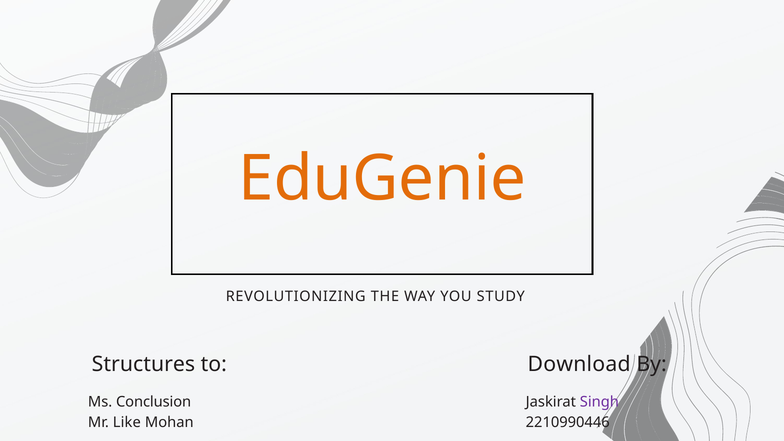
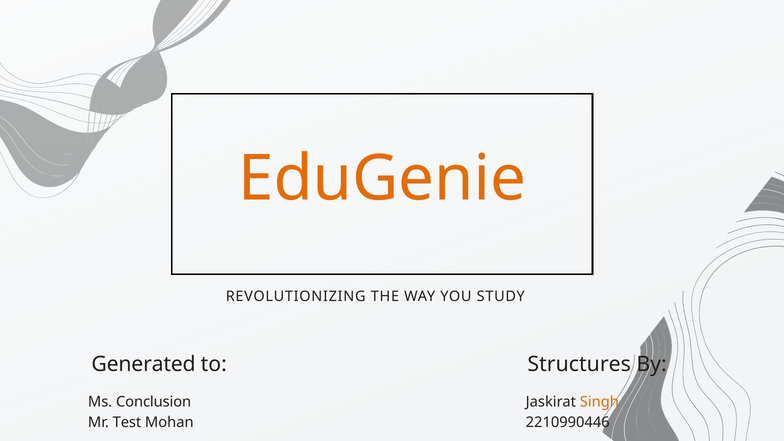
Structures: Structures -> Generated (144, 364)
Download: Download -> Structures (579, 364)
Singh colour: purple -> orange (599, 402)
Like: Like -> Test (127, 423)
